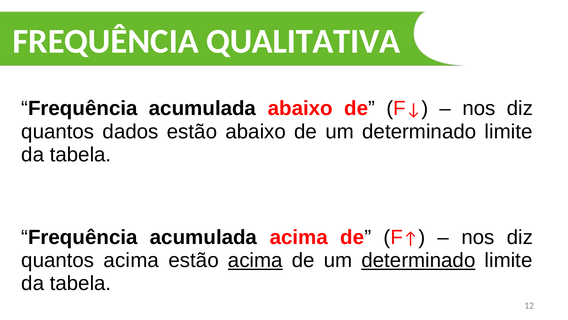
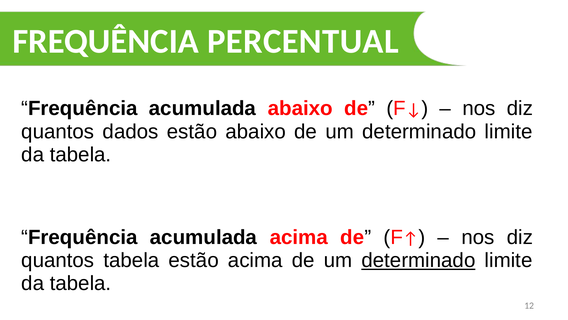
QUALITATIVA: QUALITATIVA -> PERCENTUAL (303, 41)
quantos acima: acima -> tabela (131, 260)
acima underline: present -> none (255, 260)
